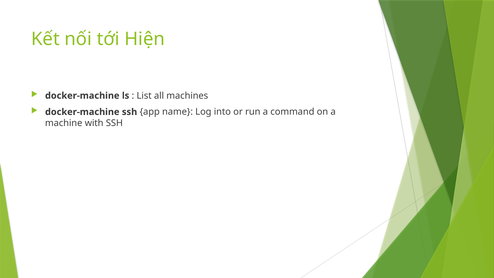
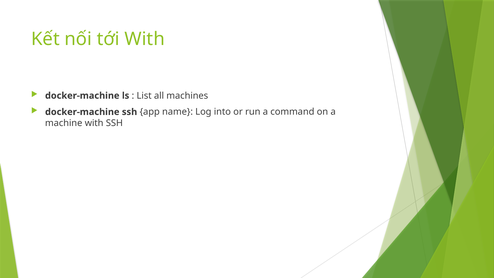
tới Hiện: Hiện -> With (145, 39)
